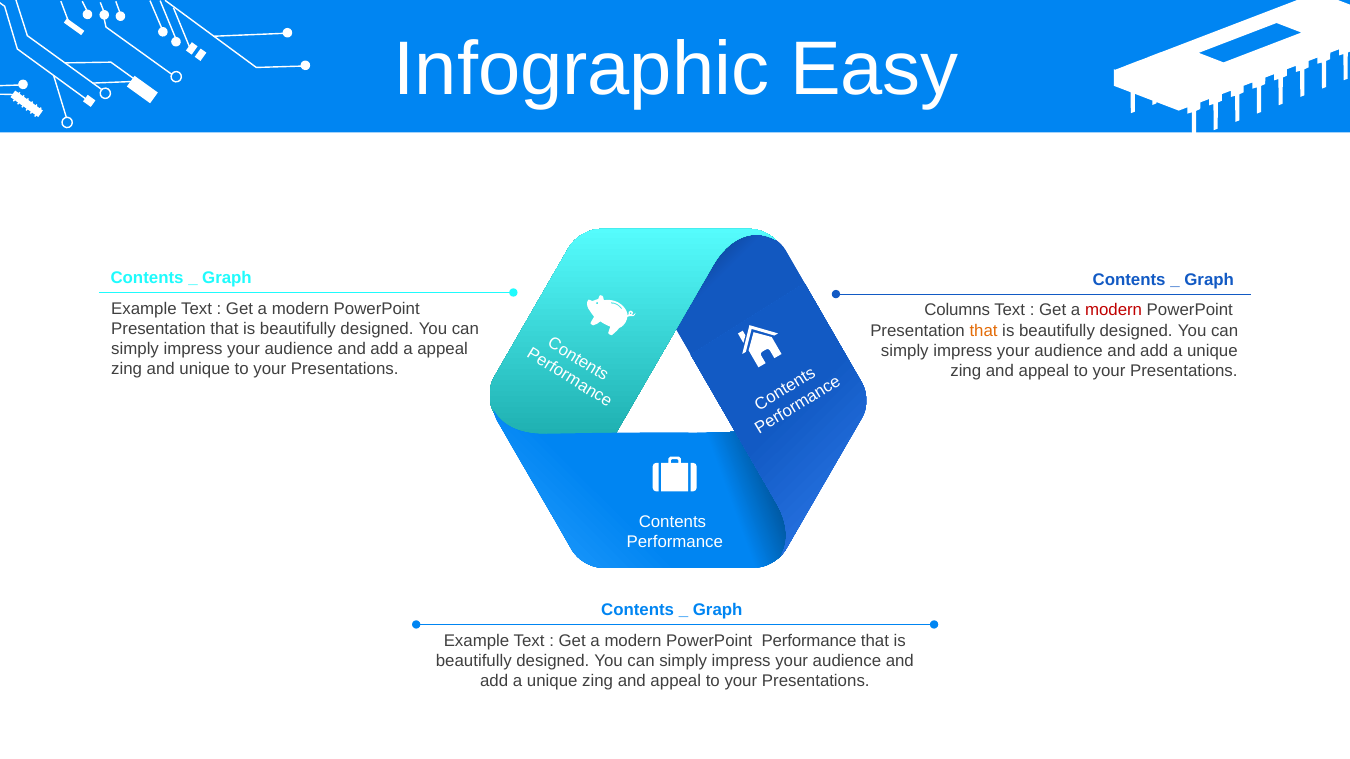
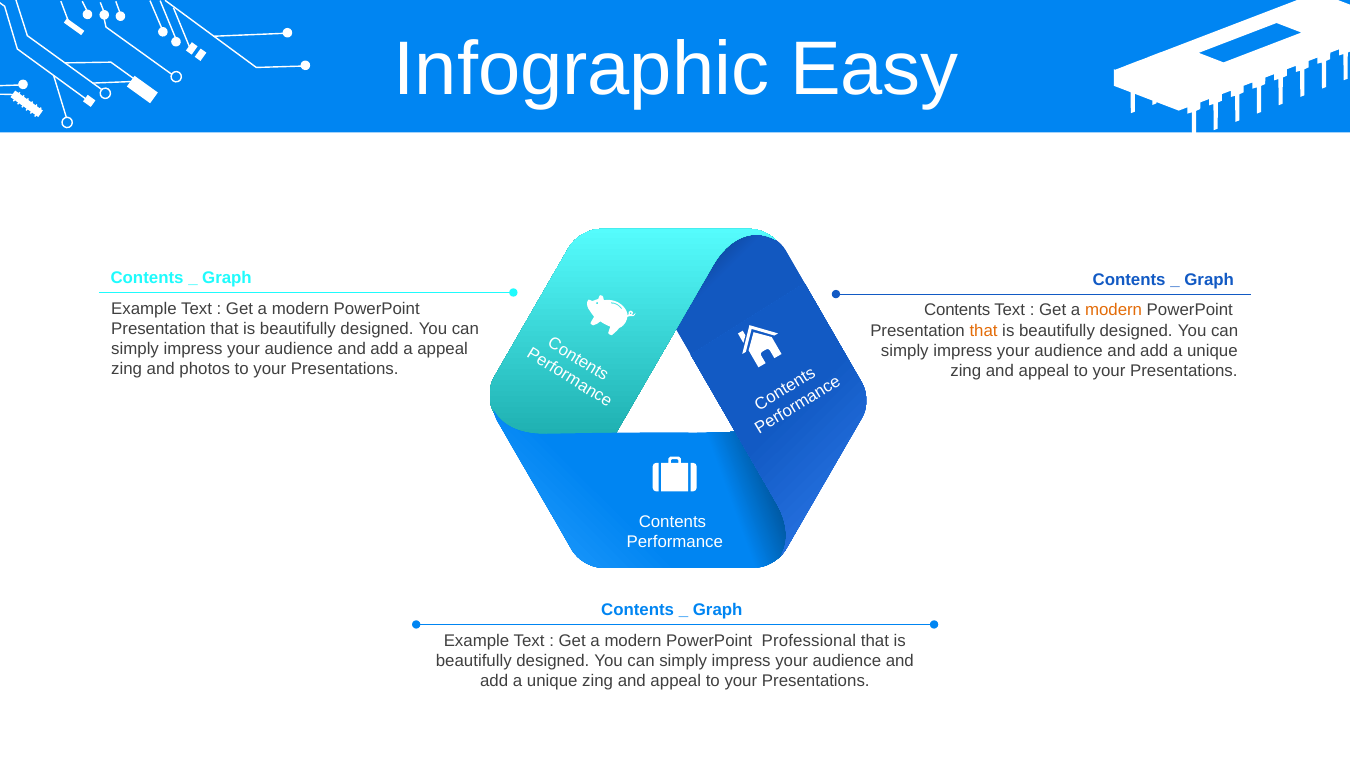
Columns: Columns -> Contents (957, 310)
modern colour: red -> orange (1114, 310)
and unique: unique -> photos (205, 370)
PowerPoint Performance: Performance -> Professional (809, 641)
